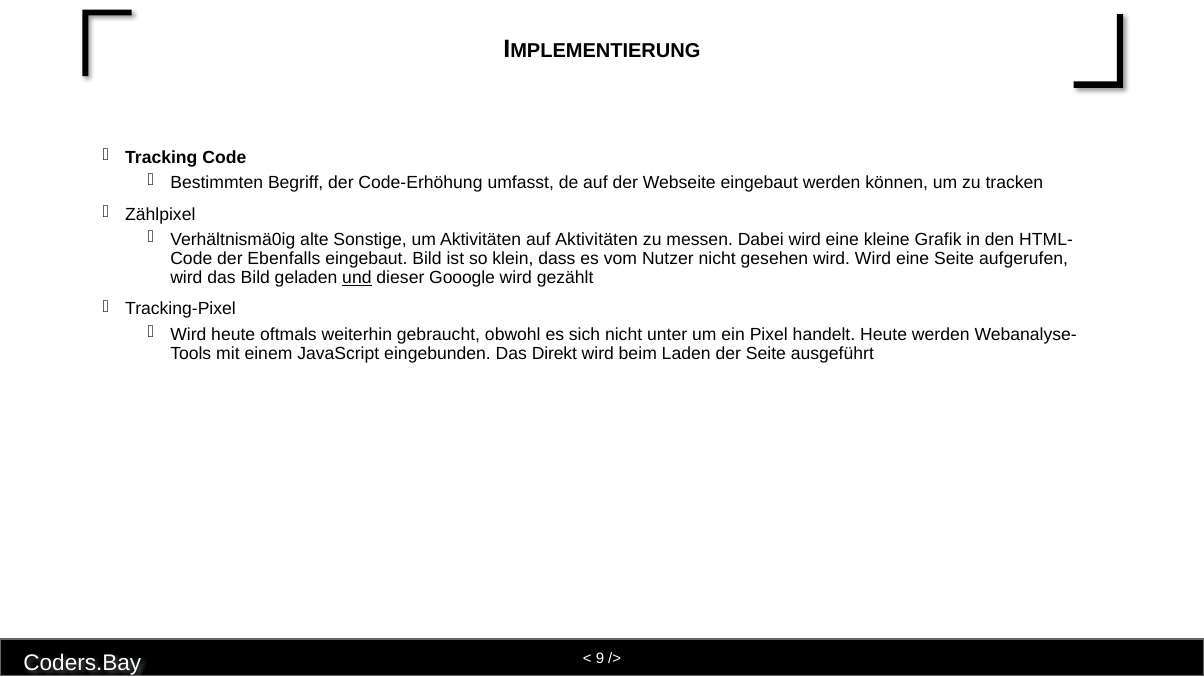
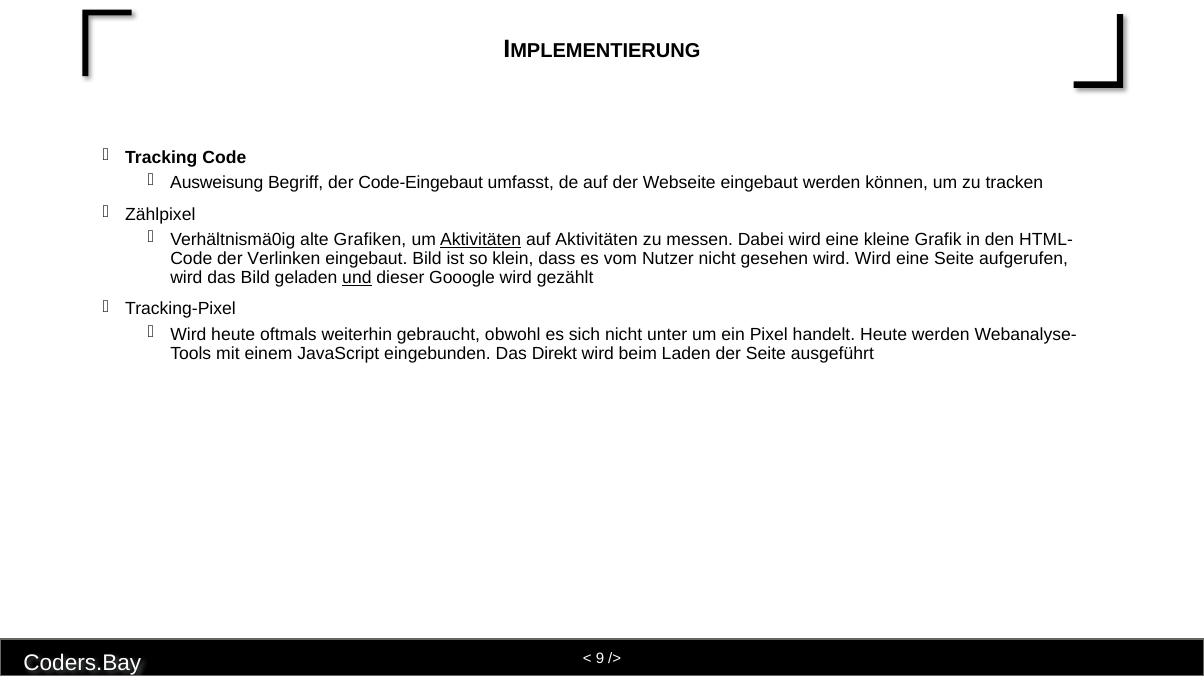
Bestimmten: Bestimmten -> Ausweisung (217, 183)
Code-Erhöhung: Code-Erhöhung -> Code-Eingebaut (421, 183)
Sonstige: Sonstige -> Grafiken (370, 240)
Aktivitäten underline: none -> present (481, 240)
Ebenfalls: Ebenfalls -> Verlinken (284, 259)
